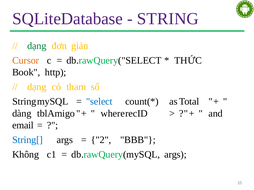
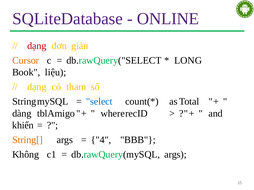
STRING: STRING -> ONLINE (168, 19)
dạng colour: green -> red (37, 46)
THỨC: THỨC -> LONG (188, 61)
http: http -> liệu (56, 72)
email: email -> khiển (23, 126)
String[ colour: blue -> orange (28, 140)
2: 2 -> 4 (101, 140)
